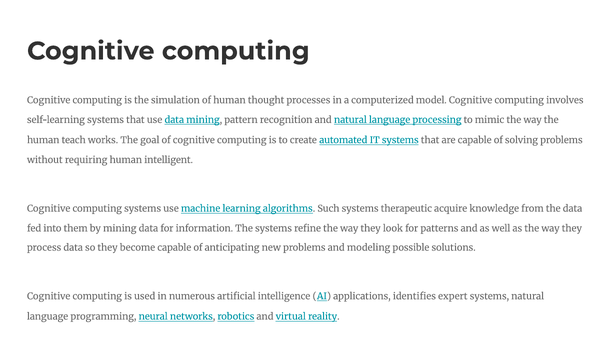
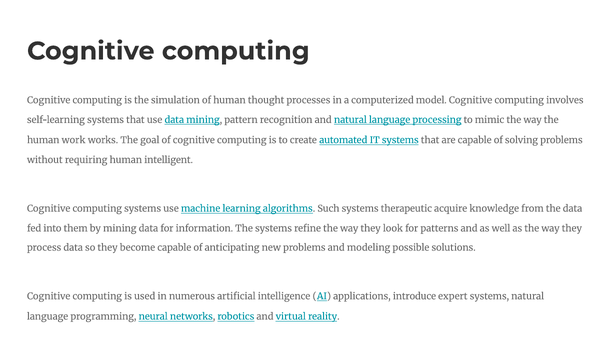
teach: teach -> work (74, 140)
identifies: identifies -> introduce (414, 296)
